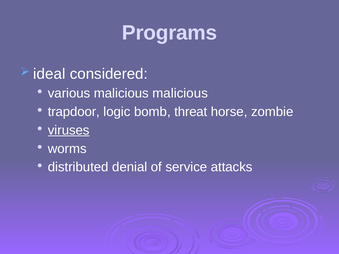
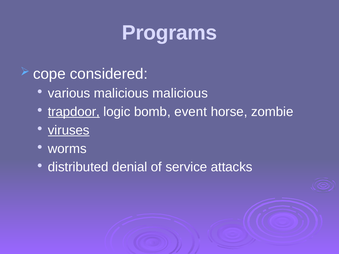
ideal: ideal -> cope (49, 74)
trapdoor underline: none -> present (74, 112)
threat: threat -> event (191, 112)
